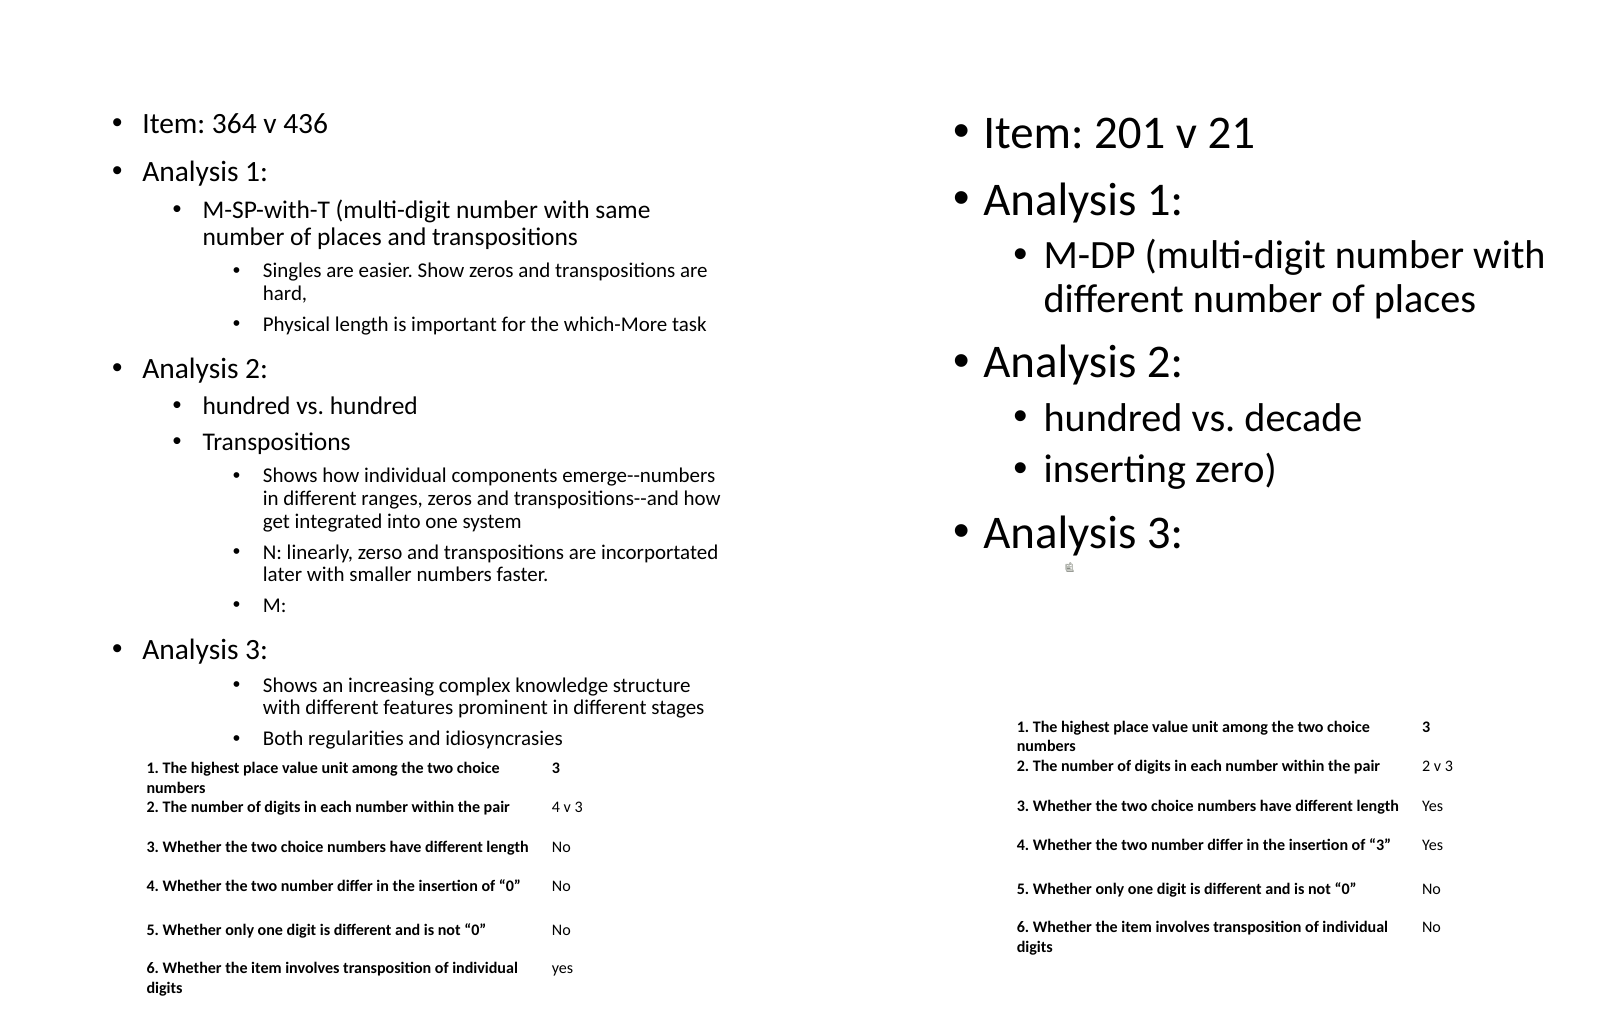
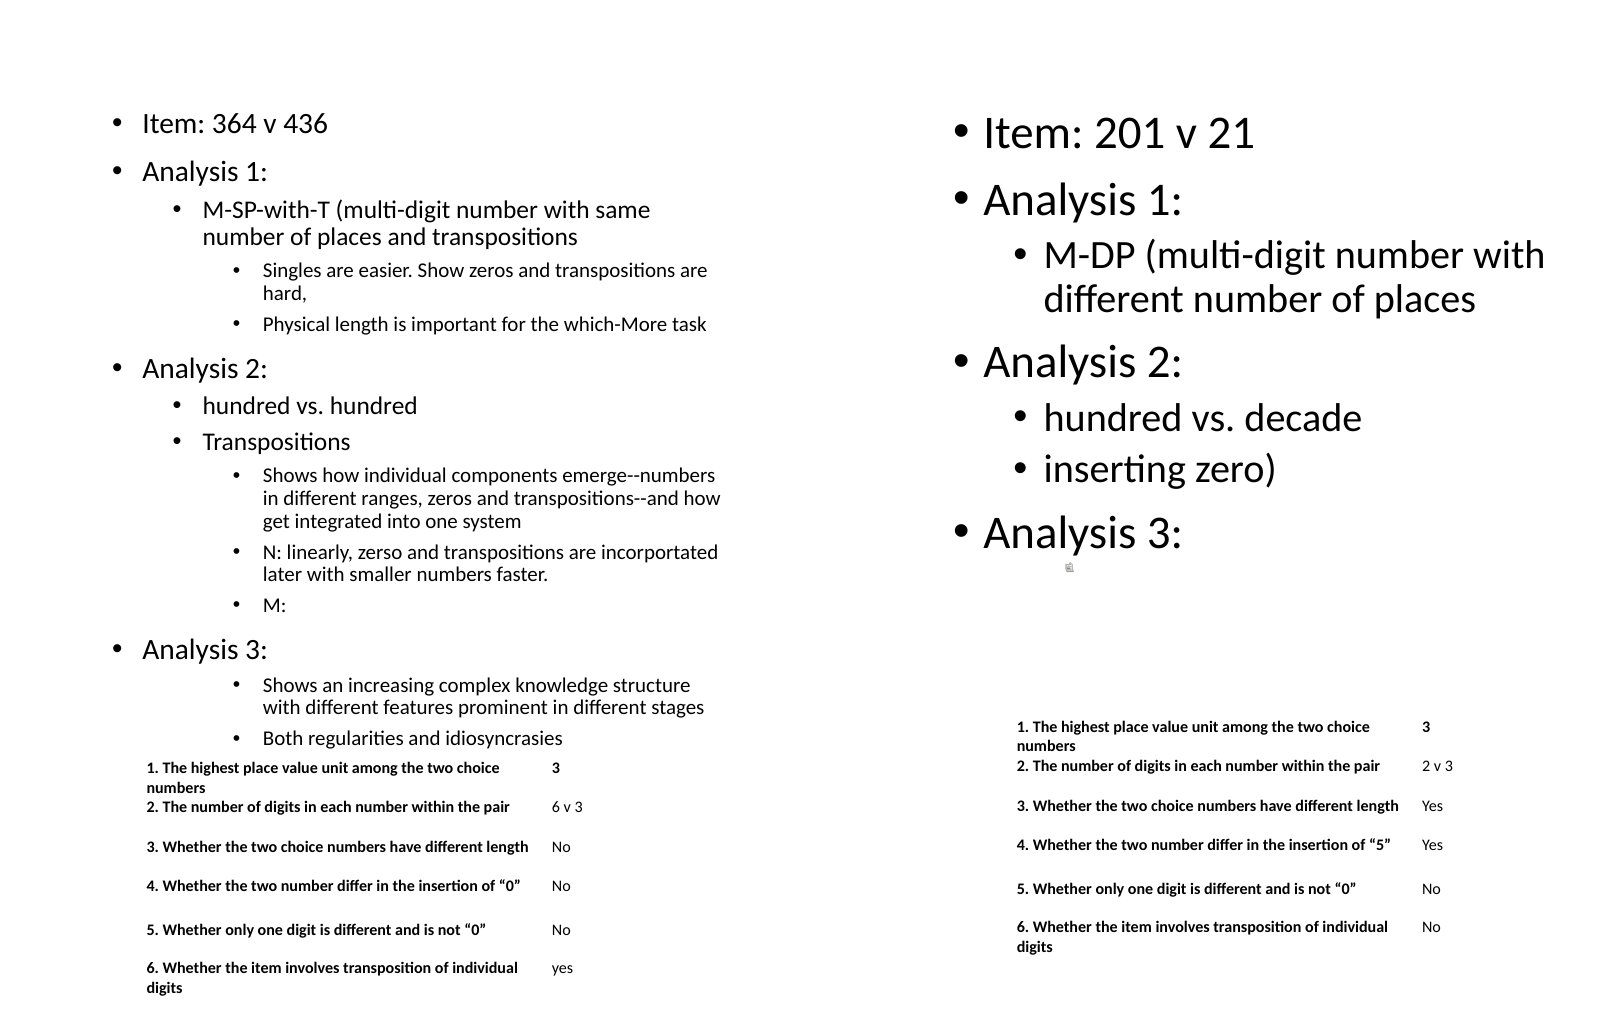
pair 4: 4 -> 6 (556, 808)
of 3: 3 -> 5 (1380, 846)
